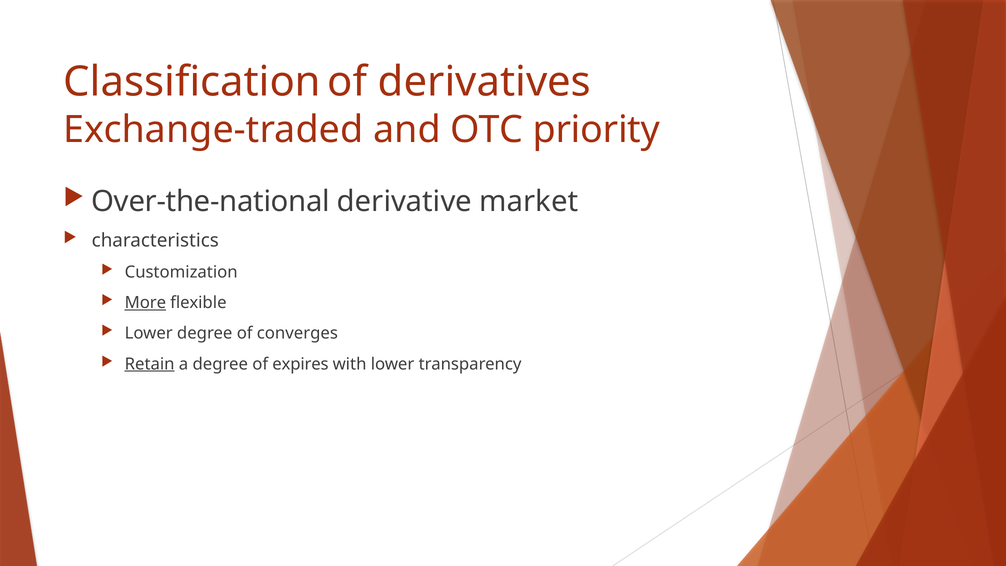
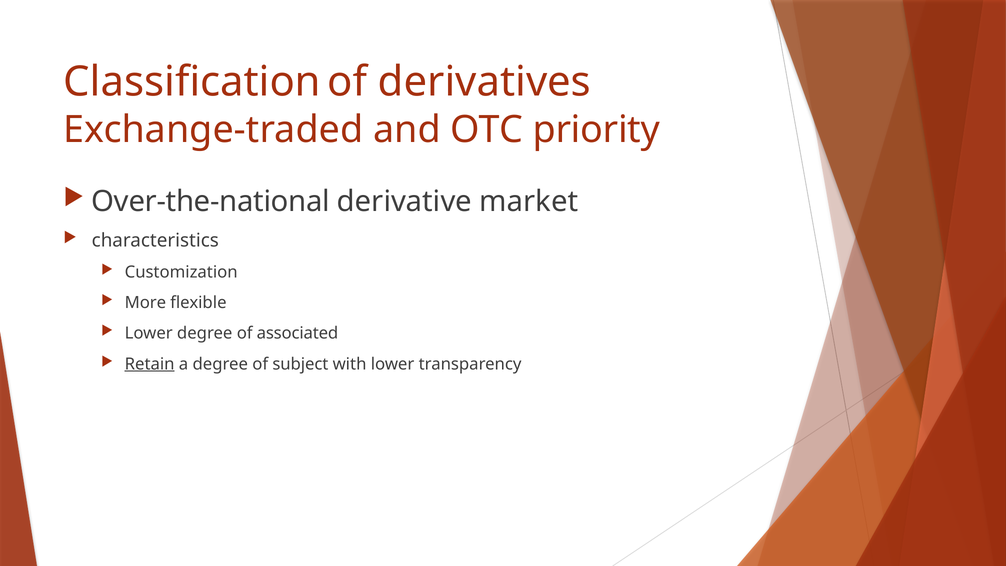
More underline: present -> none (145, 303)
converges: converges -> associated (297, 333)
expires: expires -> subject (300, 364)
